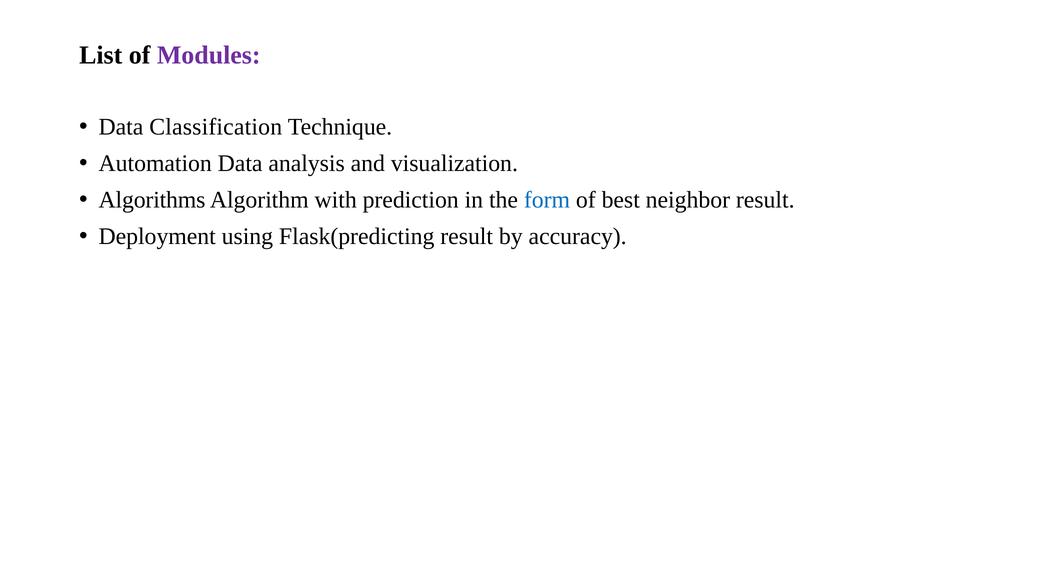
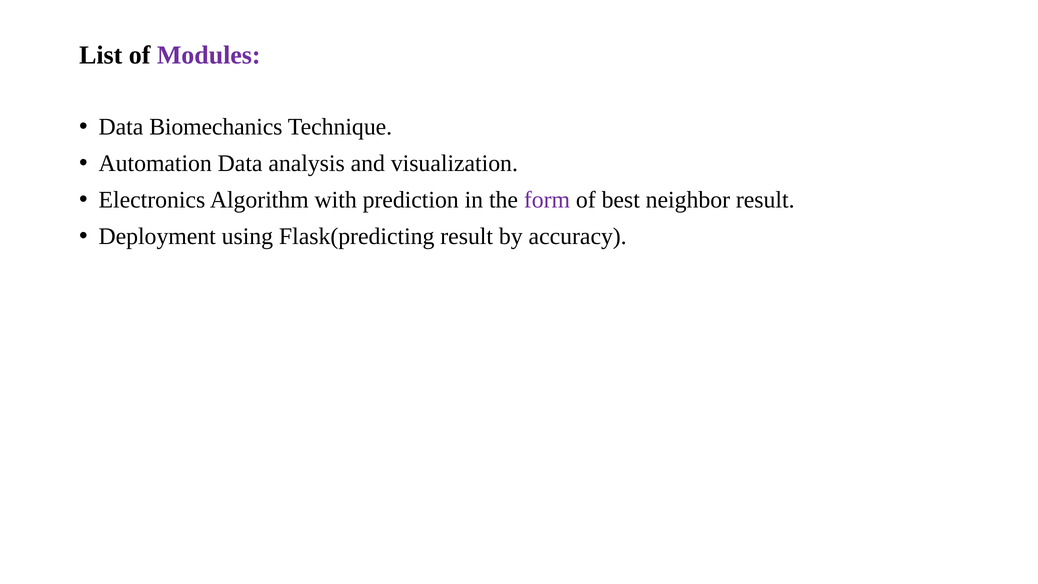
Classification: Classification -> Biomechanics (216, 127)
Algorithms: Algorithms -> Electronics (152, 200)
form colour: blue -> purple (547, 200)
